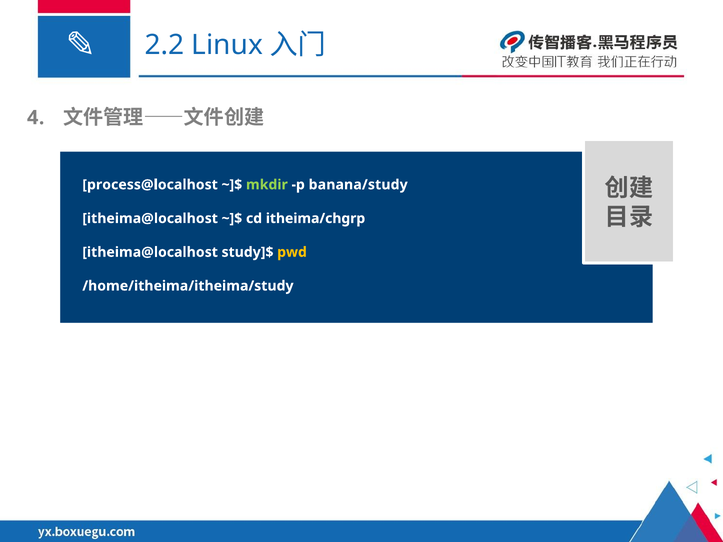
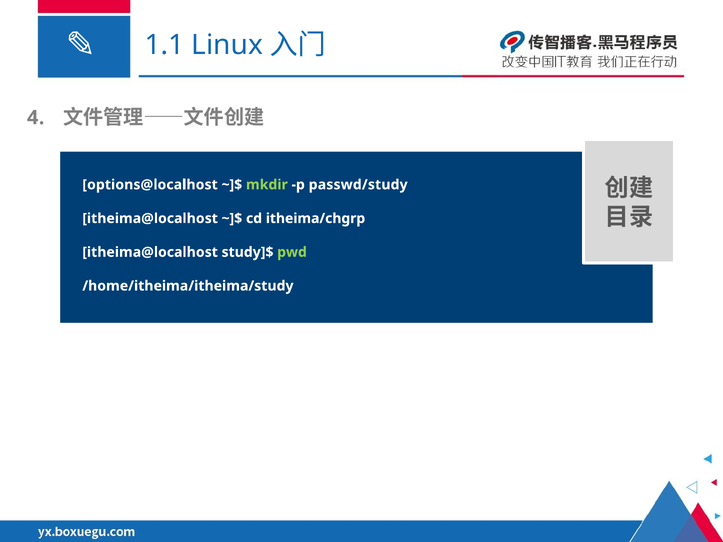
2.2: 2.2 -> 1.1 (164, 45)
process@localhost: process@localhost -> options@localhost (150, 185)
banana/study: banana/study -> passwd/study (358, 185)
pwd colour: yellow -> light green (292, 252)
